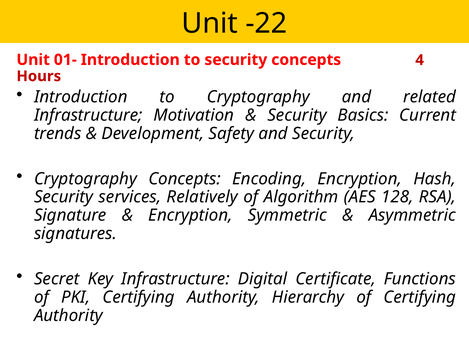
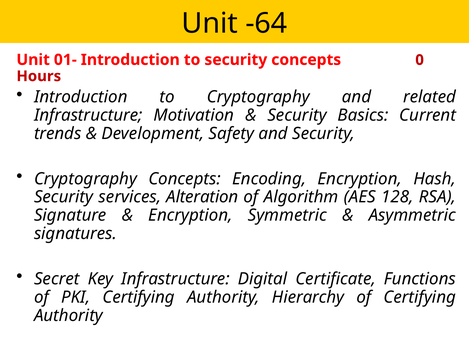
-22: -22 -> -64 (266, 23)
4: 4 -> 0 (420, 60)
Relatively: Relatively -> Alteration (202, 197)
